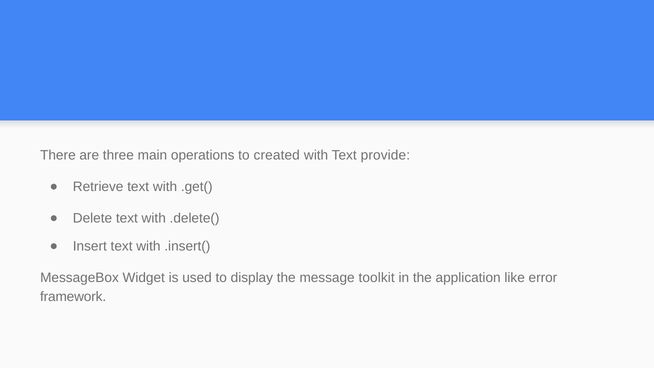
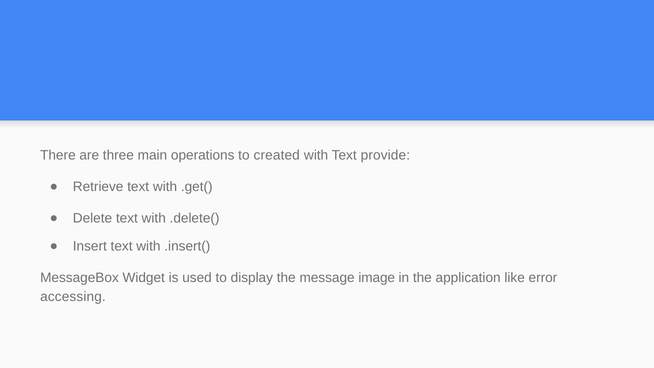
toolkit: toolkit -> image (377, 278)
framework: framework -> accessing (73, 297)
